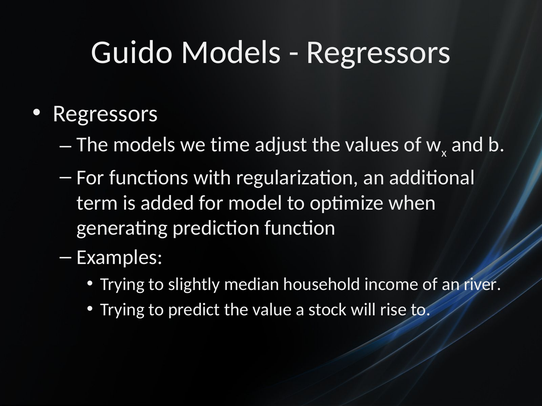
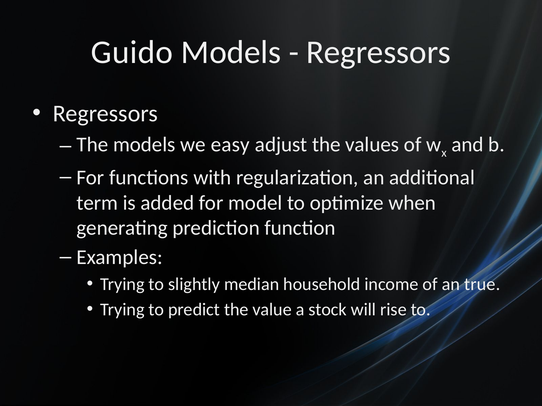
time: time -> easy (230, 145)
river: river -> true (482, 285)
